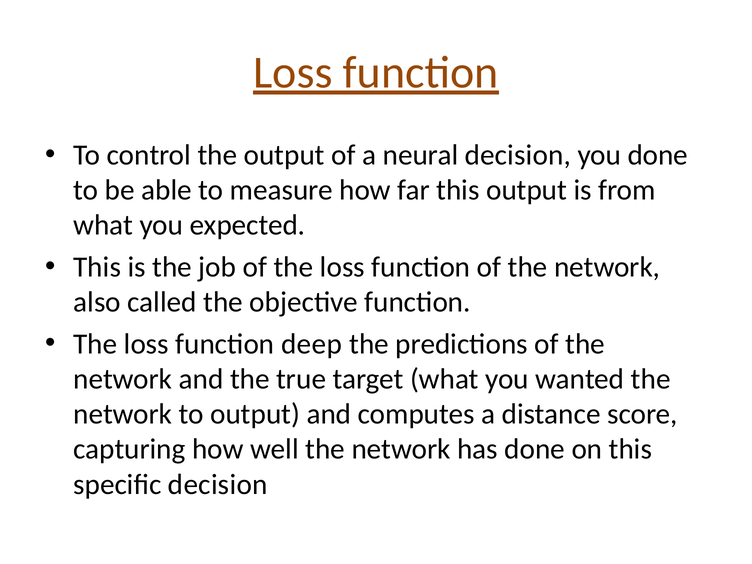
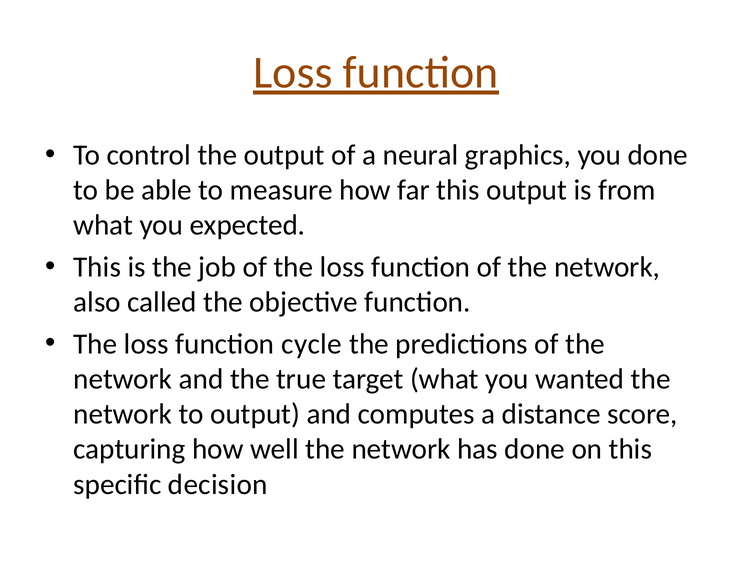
neural decision: decision -> graphics (518, 155)
deep: deep -> cycle (312, 344)
